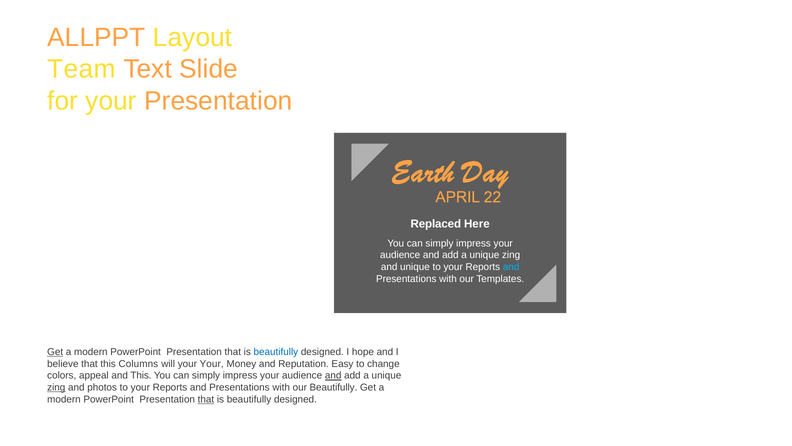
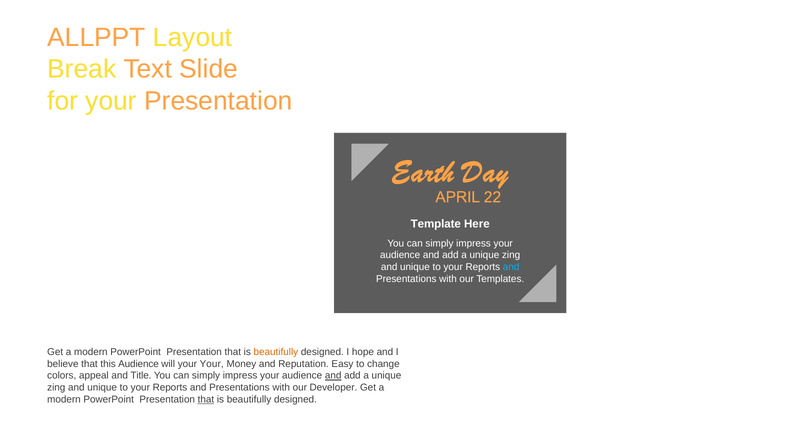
Team: Team -> Break (82, 69)
Replaced: Replaced -> Template (436, 224)
Get underline: present -> none (55, 352)
beautifully colour: blue -> orange (276, 352)
this Columns: Columns -> Audience (138, 363)
and This: This -> Title (141, 375)
zing underline: present -> none (56, 387)
photos: photos -> unique (102, 387)
our Beautifully: Beautifully -> Developer (333, 387)
